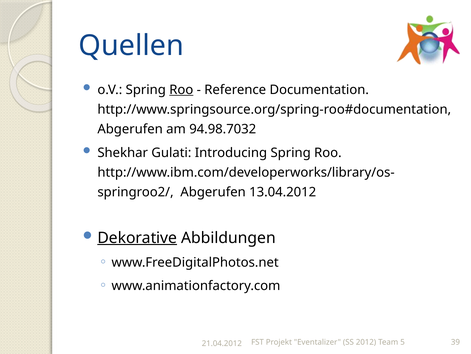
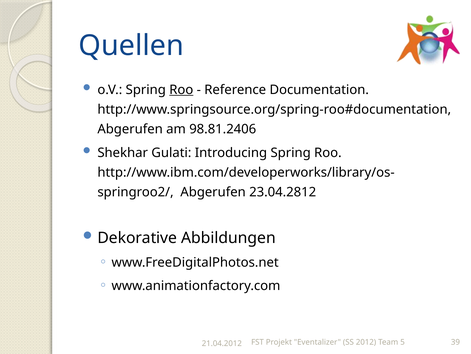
94.98.7032: 94.98.7032 -> 98.81.2406 (223, 129)
13.04.2012: 13.04.2012 -> 23.04.2812 (283, 192)
Dekorative underline: present -> none (137, 237)
